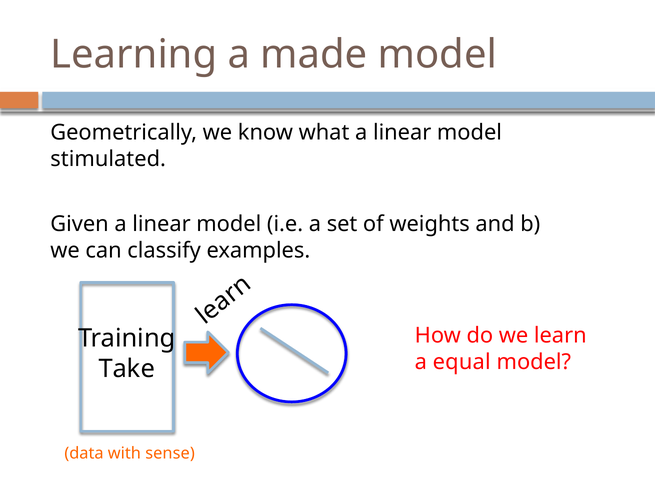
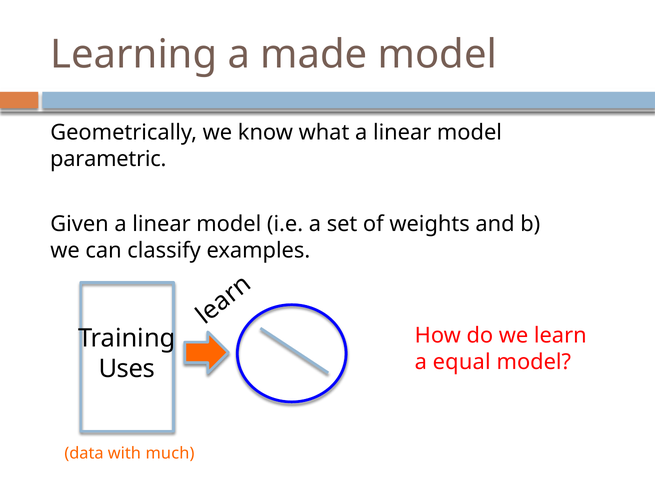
stimulated: stimulated -> parametric (108, 159)
Take: Take -> Uses (127, 368)
sense: sense -> much (170, 453)
